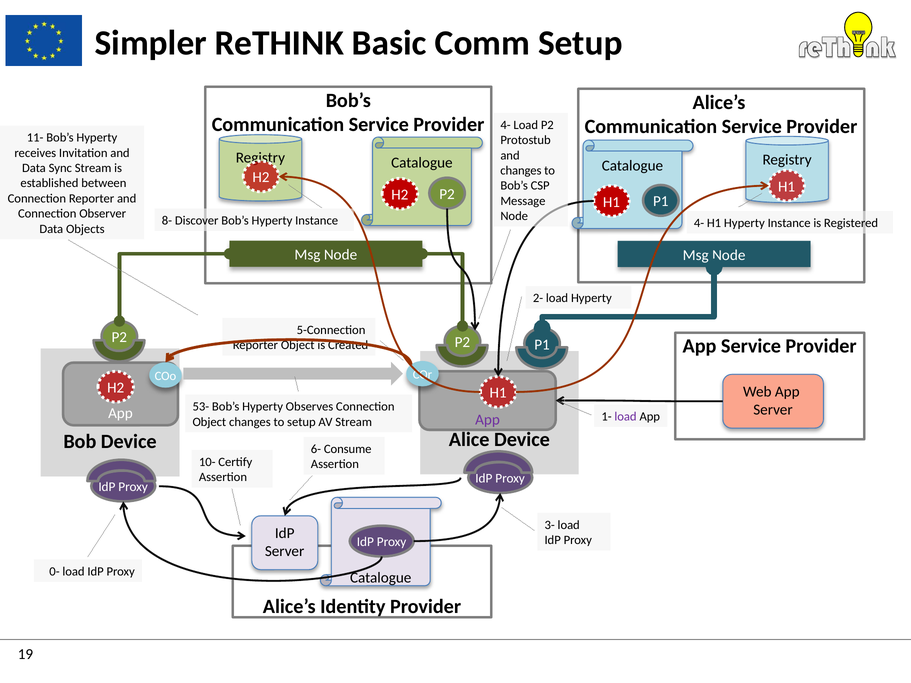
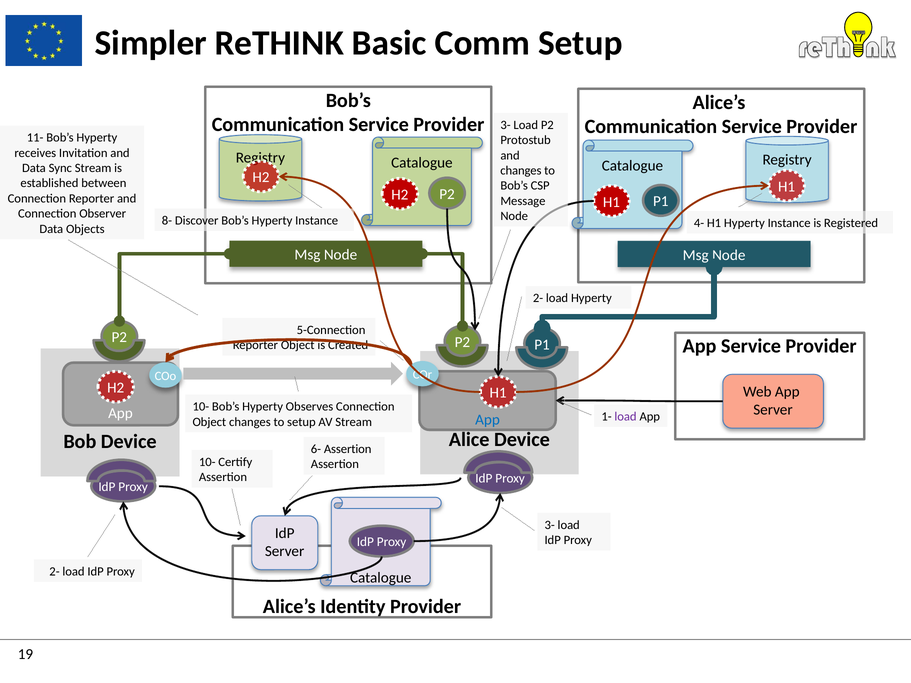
4-: 4- -> 3- (506, 125)
53-: 53- -> 10- (201, 407)
App colour: purple -> blue (488, 420)
6- Consume: Consume -> Assertion (348, 449)
0-: 0- -> 2- (54, 572)
